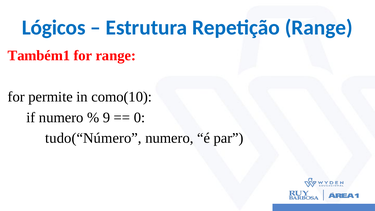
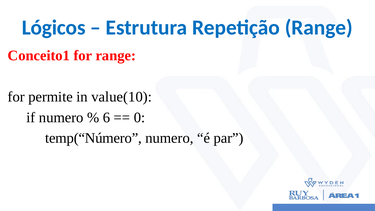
Também1: Também1 -> Conceito1 (39, 56)
como(10: como(10 -> value(10 (122, 97)
9: 9 -> 6 (106, 118)
tudo(“Número: tudo(“Número -> temp(“Número (94, 138)
